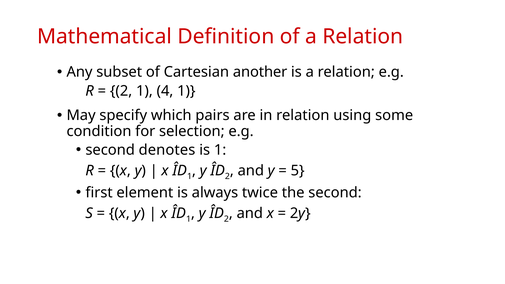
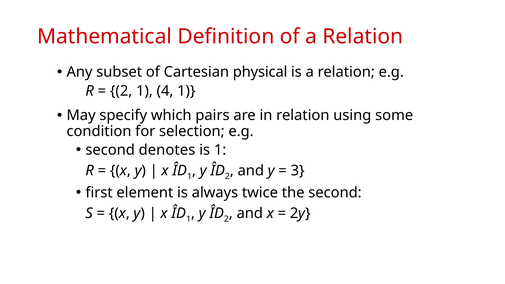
another: another -> physical (260, 72)
5: 5 -> 3 (298, 171)
